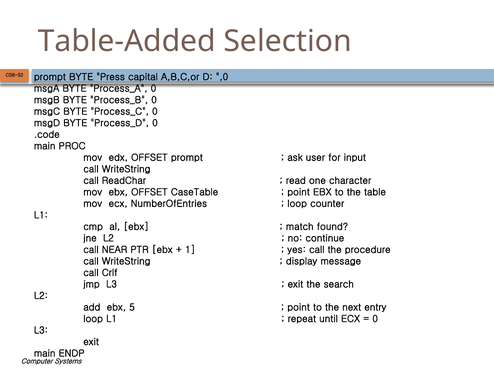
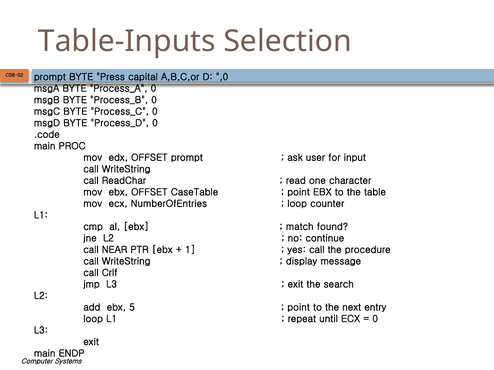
Table-Added: Table-Added -> Table-Inputs (127, 41)
